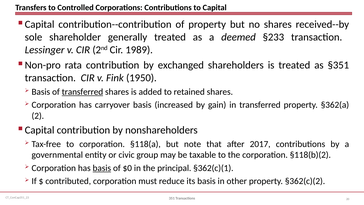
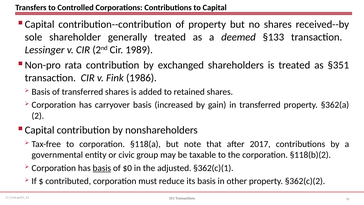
§233: §233 -> §133 (273, 37)
1950: 1950 -> 1986 (141, 78)
transferred underline: present -> none (82, 92)
principal: principal -> adjusted (174, 168)
